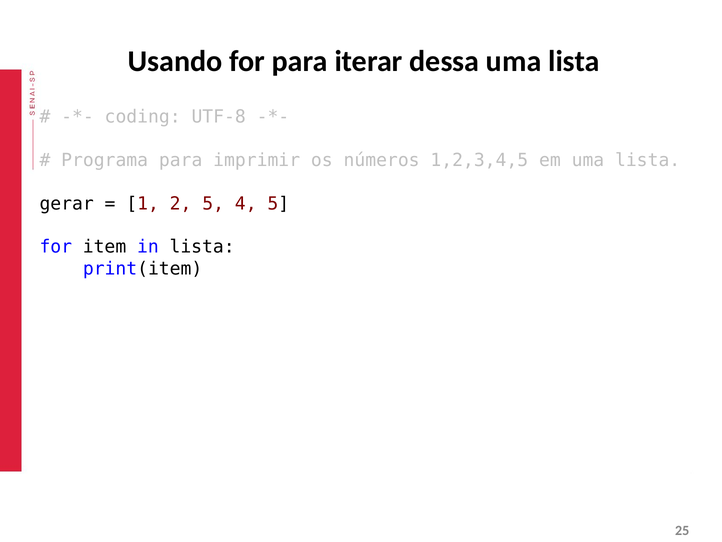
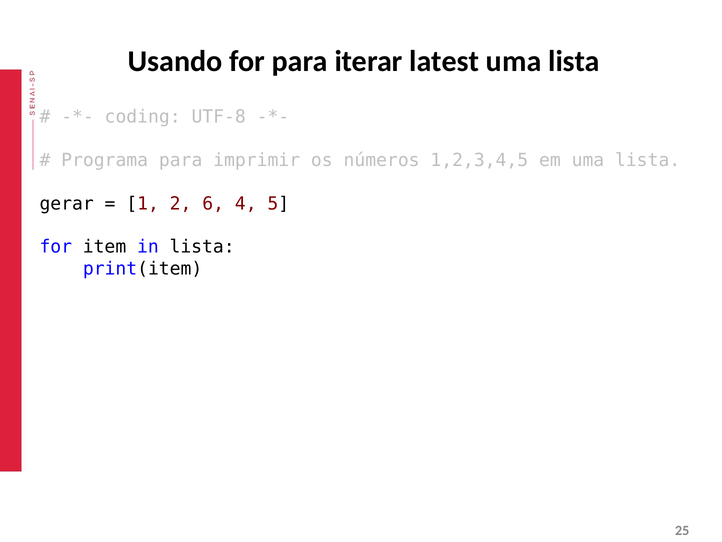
dessa: dessa -> latest (444, 61)
2 5: 5 -> 6 (213, 203)
